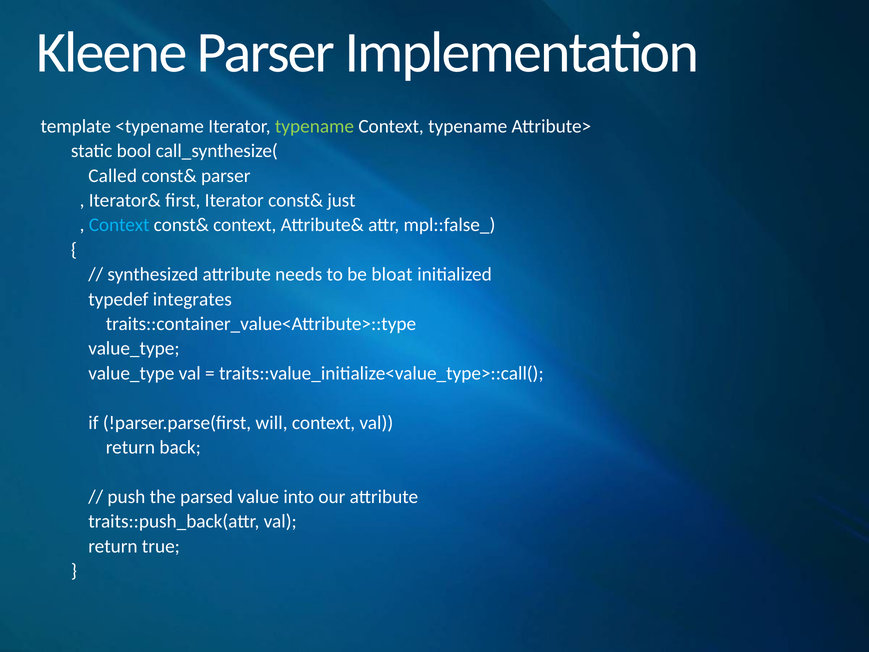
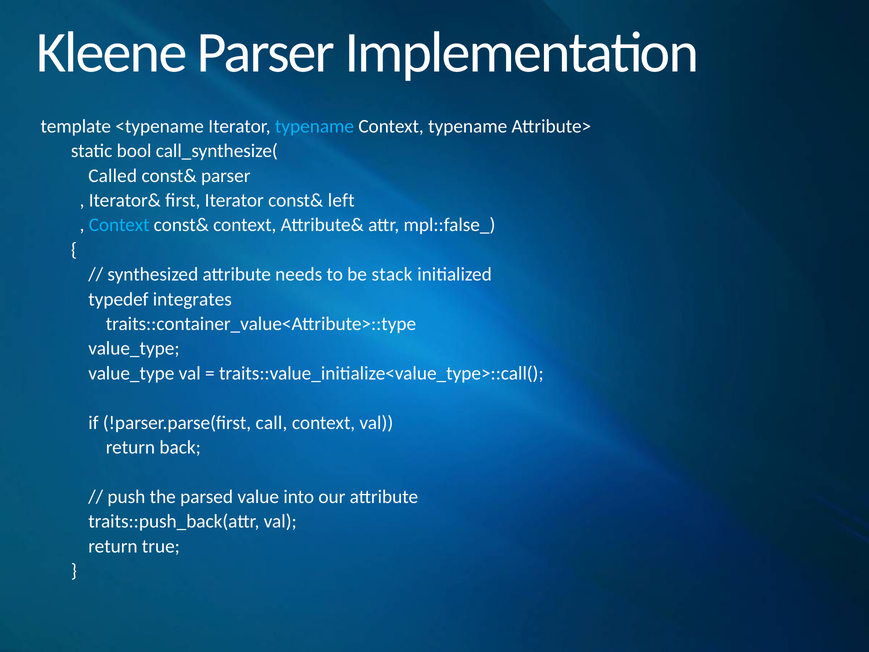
typename colour: light green -> light blue (315, 126)
just: just -> left (341, 200)
bloat: bloat -> stack (392, 274)
will: will -> call (271, 423)
